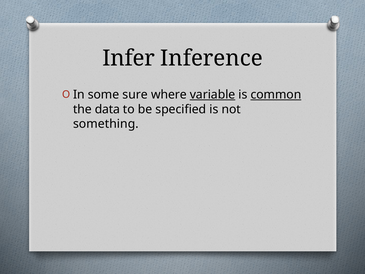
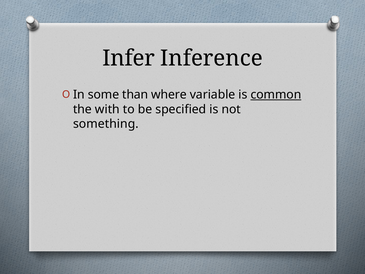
sure: sure -> than (135, 95)
variable underline: present -> none (213, 95)
data: data -> with (107, 109)
